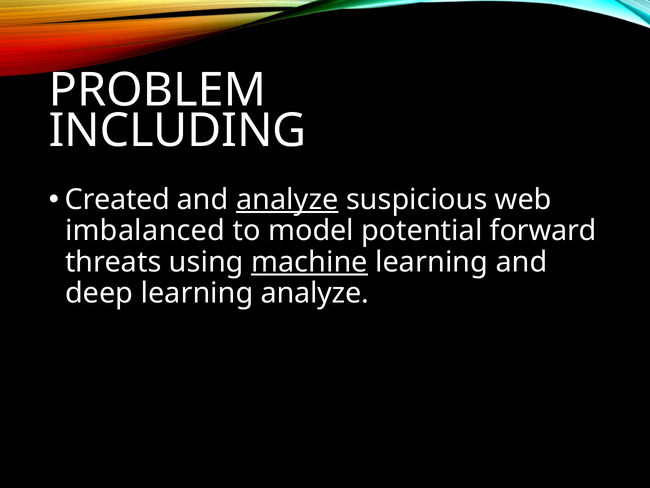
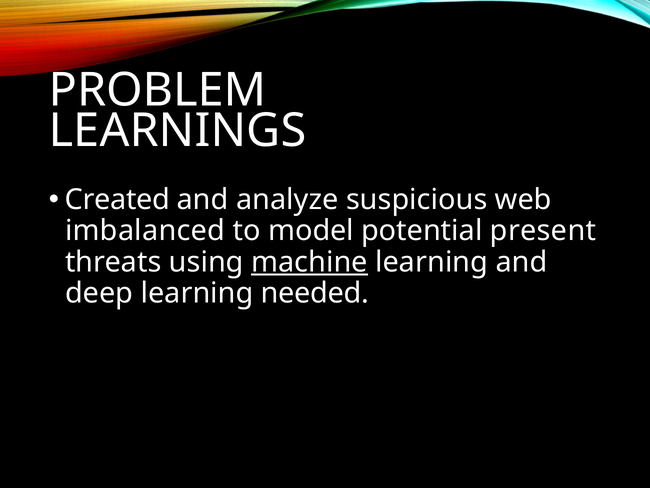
INCLUDING: INCLUDING -> LEARNINGS (178, 131)
analyze underline: present -> none (287, 199)
forward: forward -> present (543, 231)
learning analyze: analyze -> needed (315, 293)
